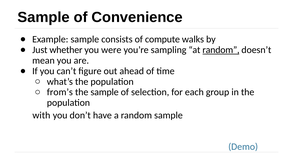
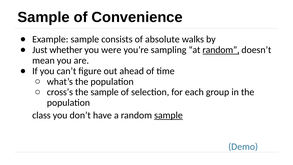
compute: compute -> absolute (162, 39)
from’s: from’s -> cross’s (60, 92)
with: with -> class (41, 115)
sample underline: none -> present (168, 115)
